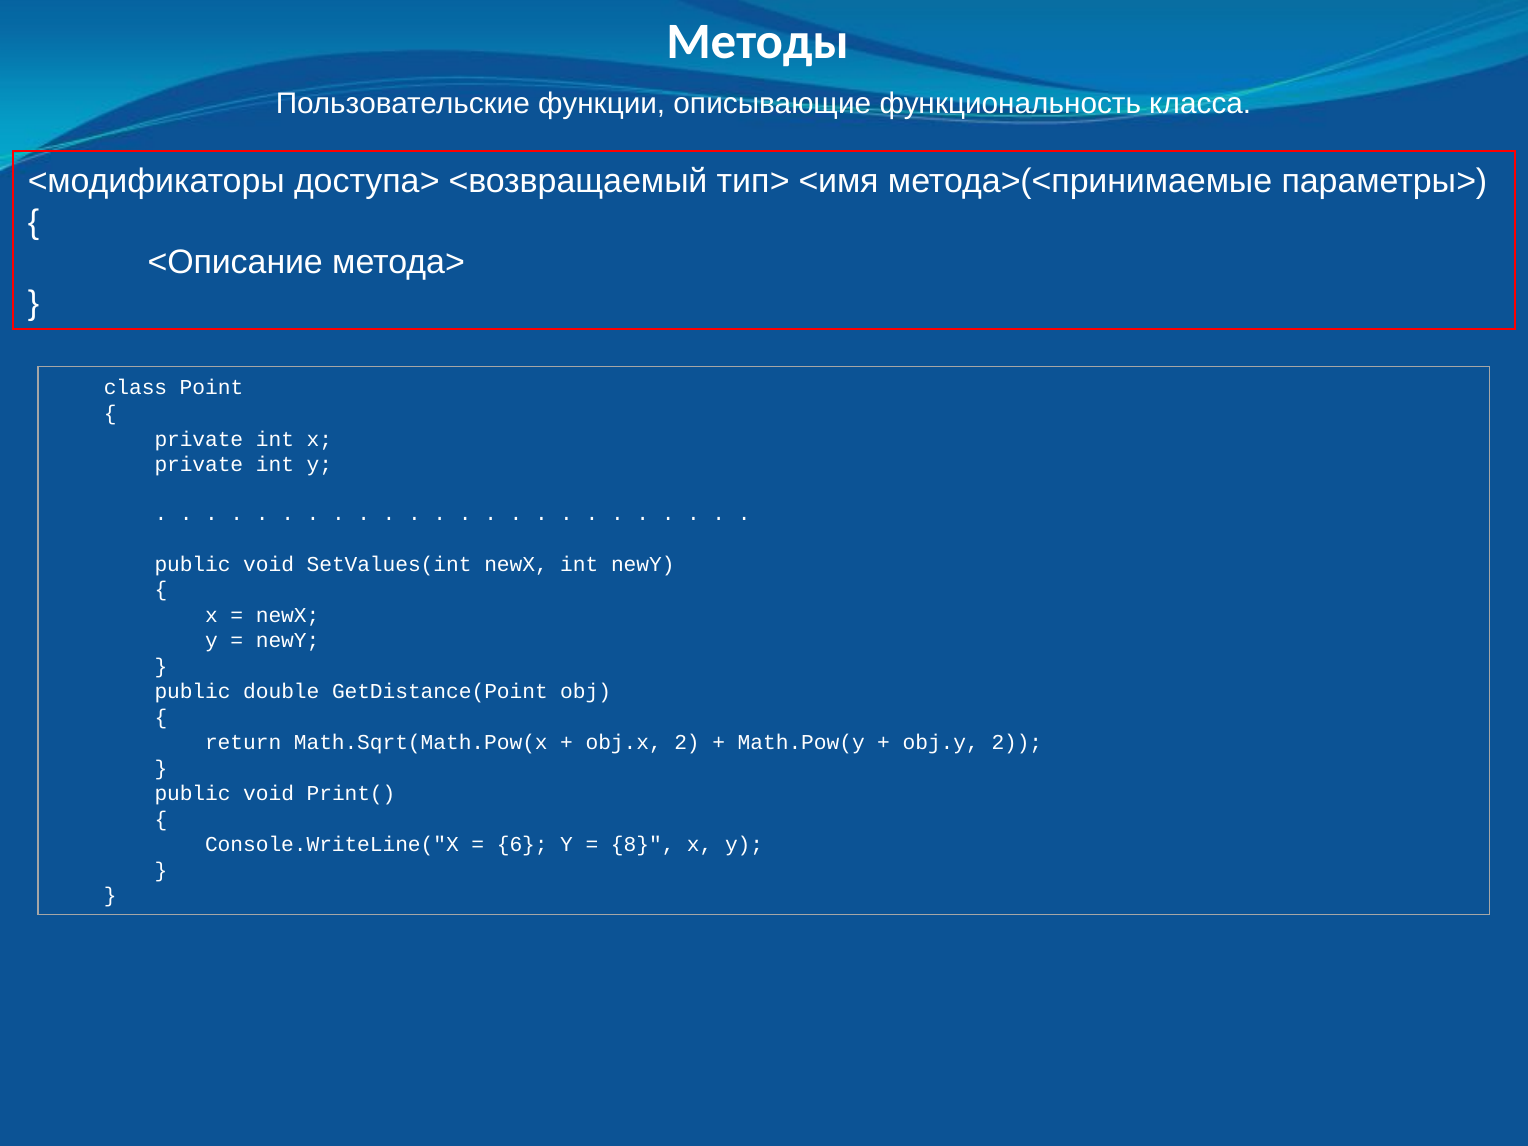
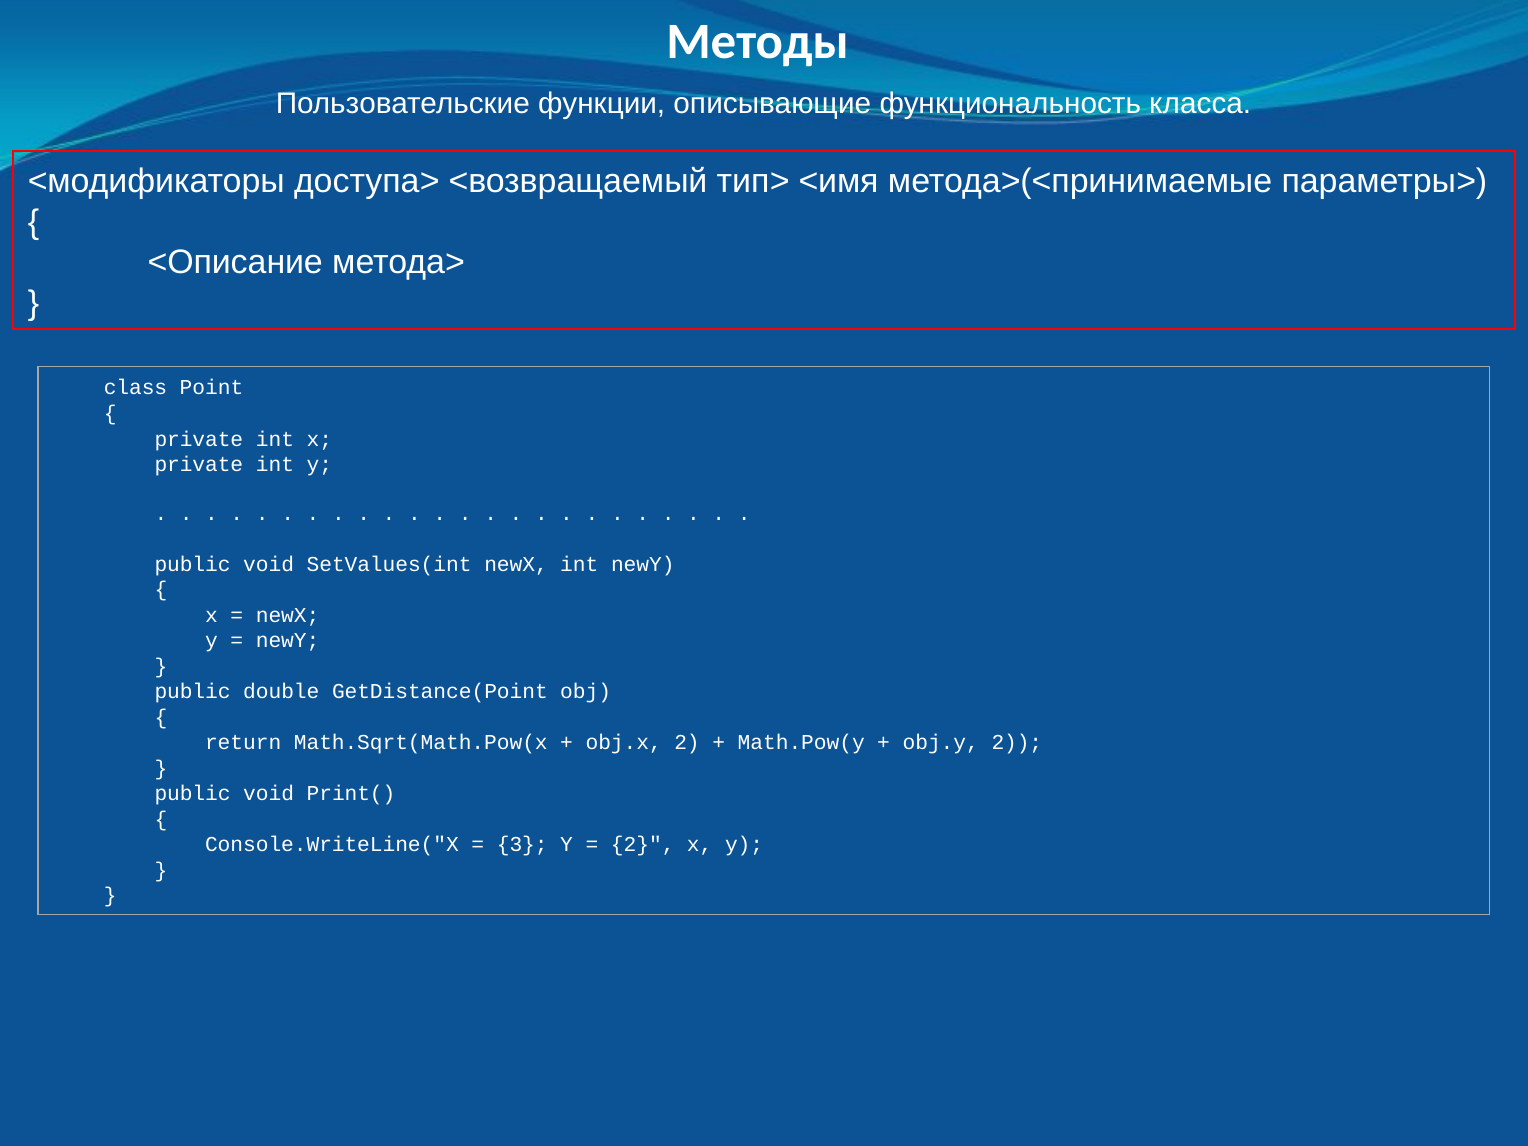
6: 6 -> 3 (522, 845)
8: 8 -> 2 (643, 845)
